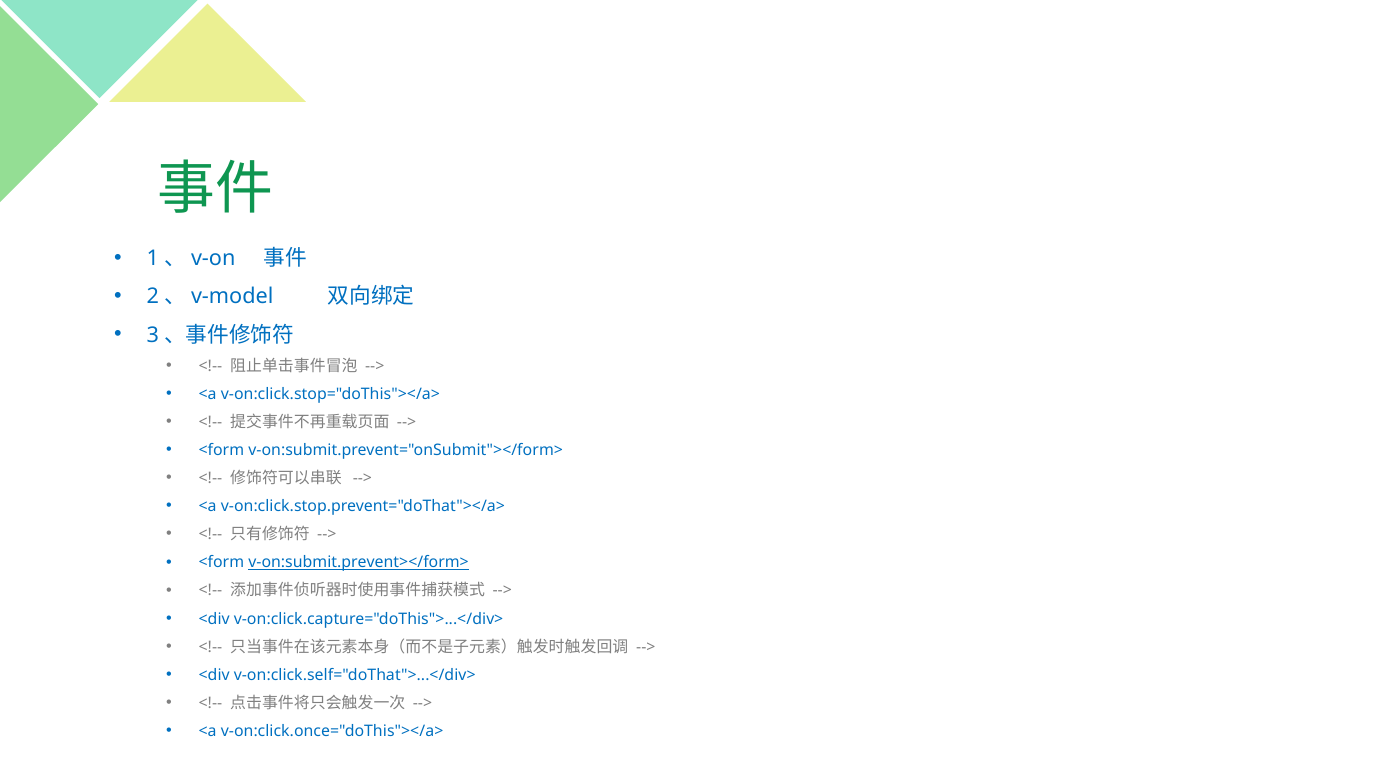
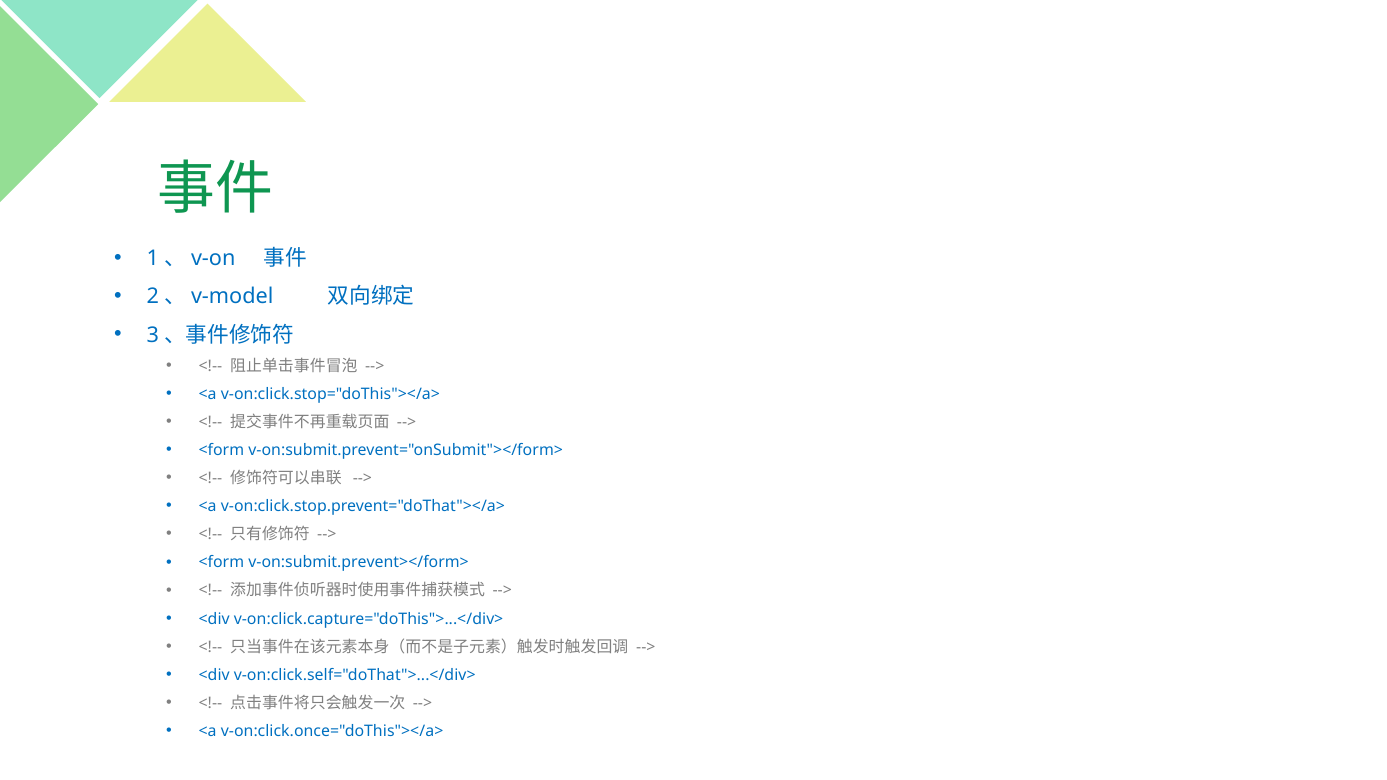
v-on:submit.prevent></form> underline: present -> none (359, 563)
